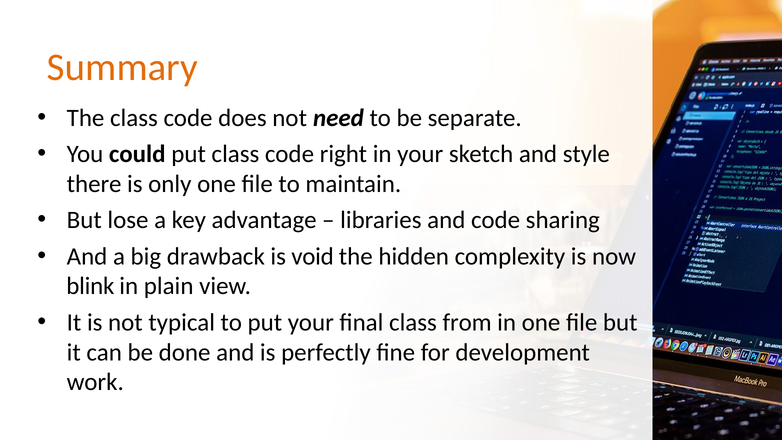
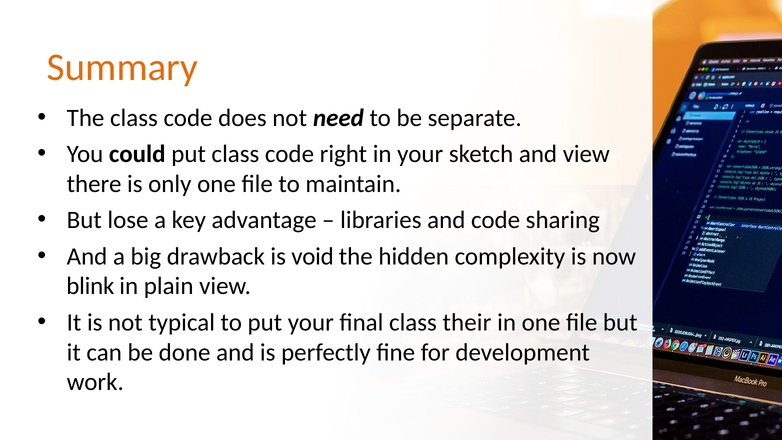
and style: style -> view (586, 154)
from: from -> their (467, 322)
